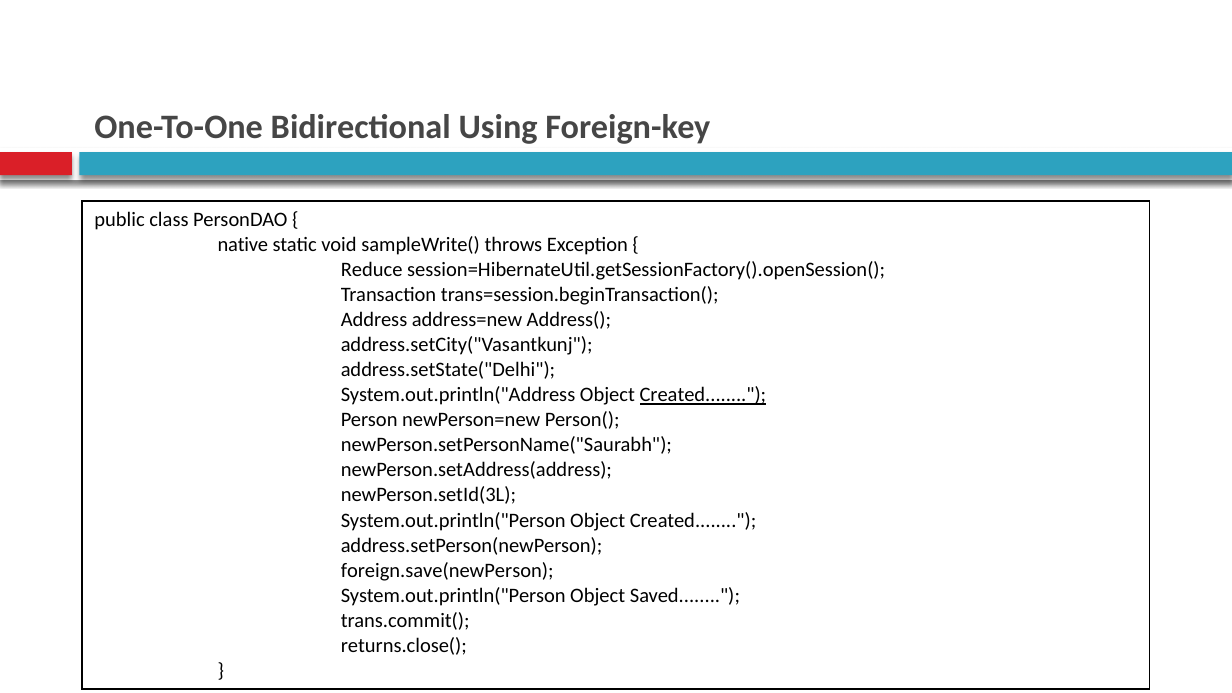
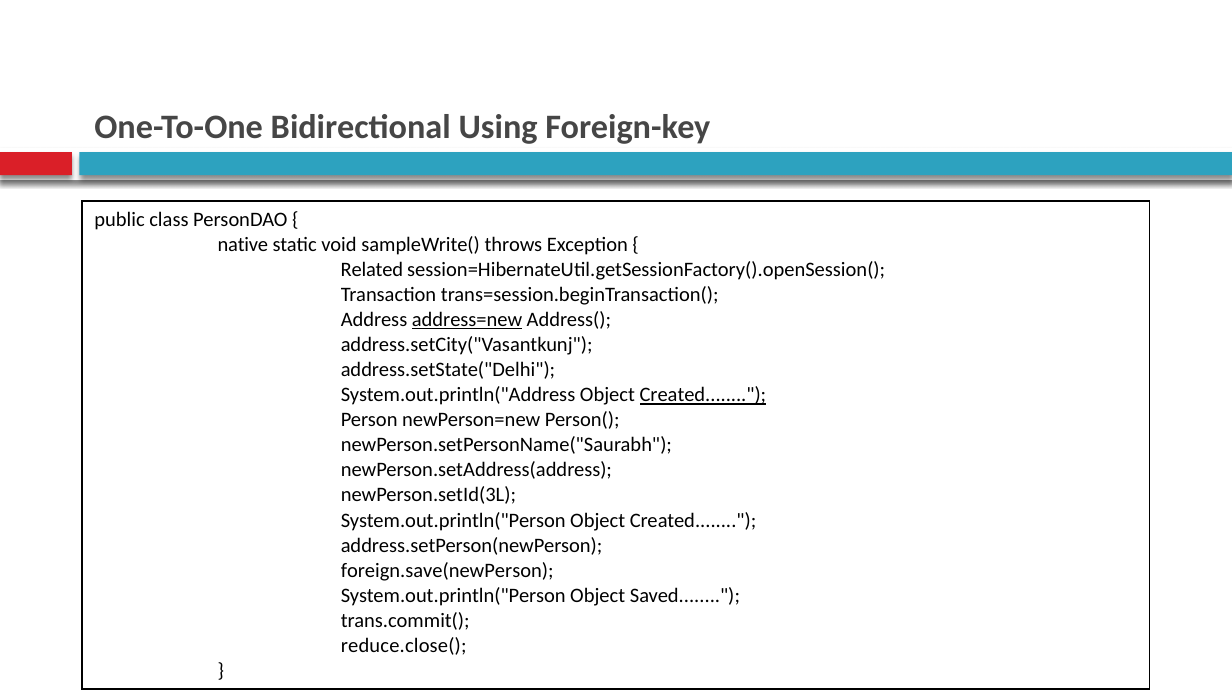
Reduce: Reduce -> Related (372, 270)
address=new underline: none -> present (467, 320)
returns.close(: returns.close( -> reduce.close( (404, 645)
